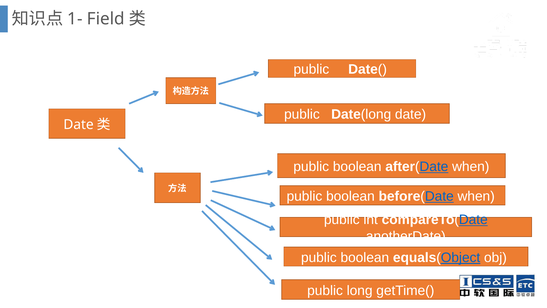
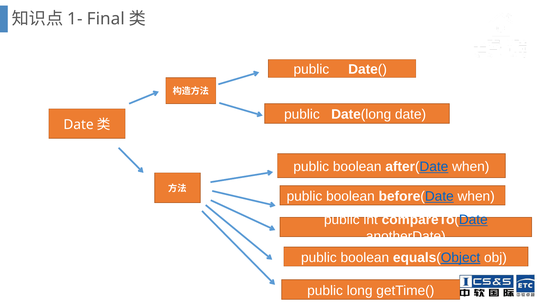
Field: Field -> Final (106, 19)
